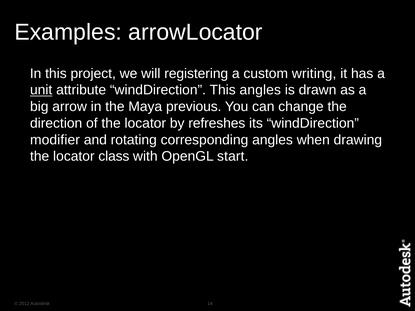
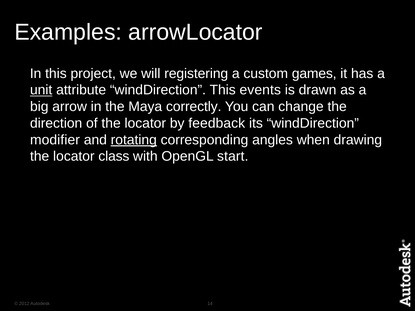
writing: writing -> games (314, 74)
This angles: angles -> events (260, 90)
previous: previous -> correctly (194, 107)
refreshes: refreshes -> feedback (217, 123)
rotating underline: none -> present (134, 140)
